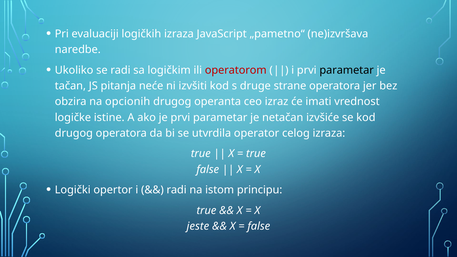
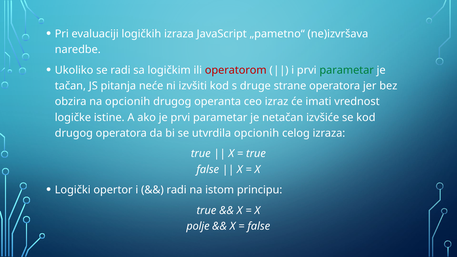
parametar colour: black -> green (347, 70)
utvrdila operator: operator -> opcionih (257, 133)
jeste: jeste -> polje (198, 226)
